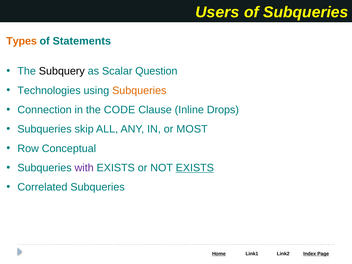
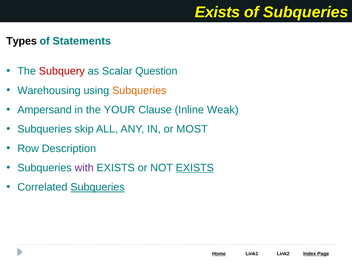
Users: Users -> Exists (217, 12)
Types colour: orange -> black (22, 41)
Subquery colour: black -> red (62, 71)
Technologies: Technologies -> Warehousing (49, 90)
Connection: Connection -> Ampersand (45, 110)
CODE: CODE -> YOUR (120, 110)
Drops: Drops -> Weak (223, 110)
Conceptual: Conceptual -> Description (69, 148)
Subqueries underline: none -> present (98, 187)
